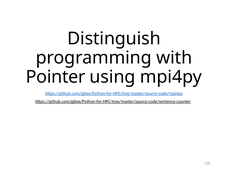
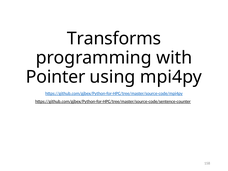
Distinguish: Distinguish -> Transforms (114, 39)
